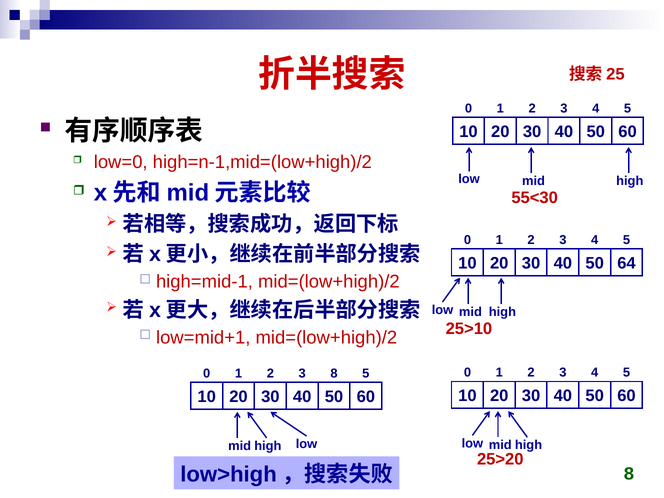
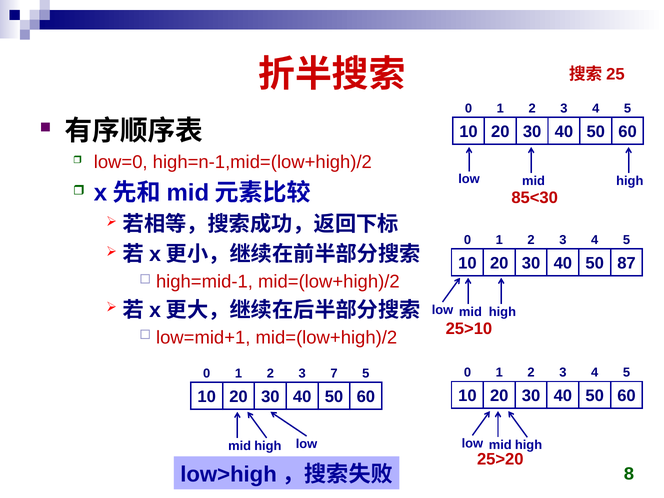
55<30: 55<30 -> 85<30 (535, 198)
64: 64 -> 87 (627, 263)
3 8: 8 -> 7 (334, 373)
